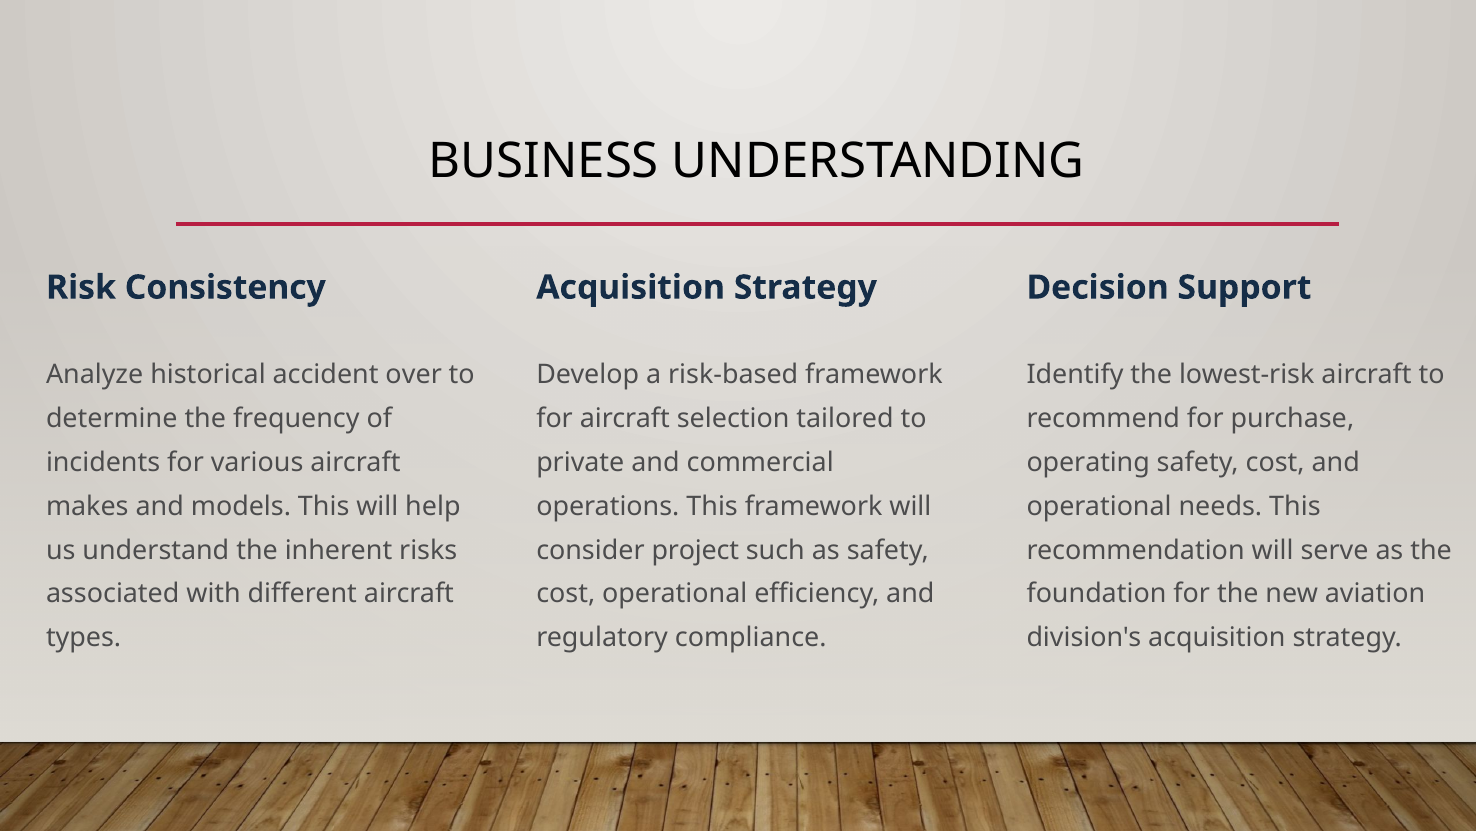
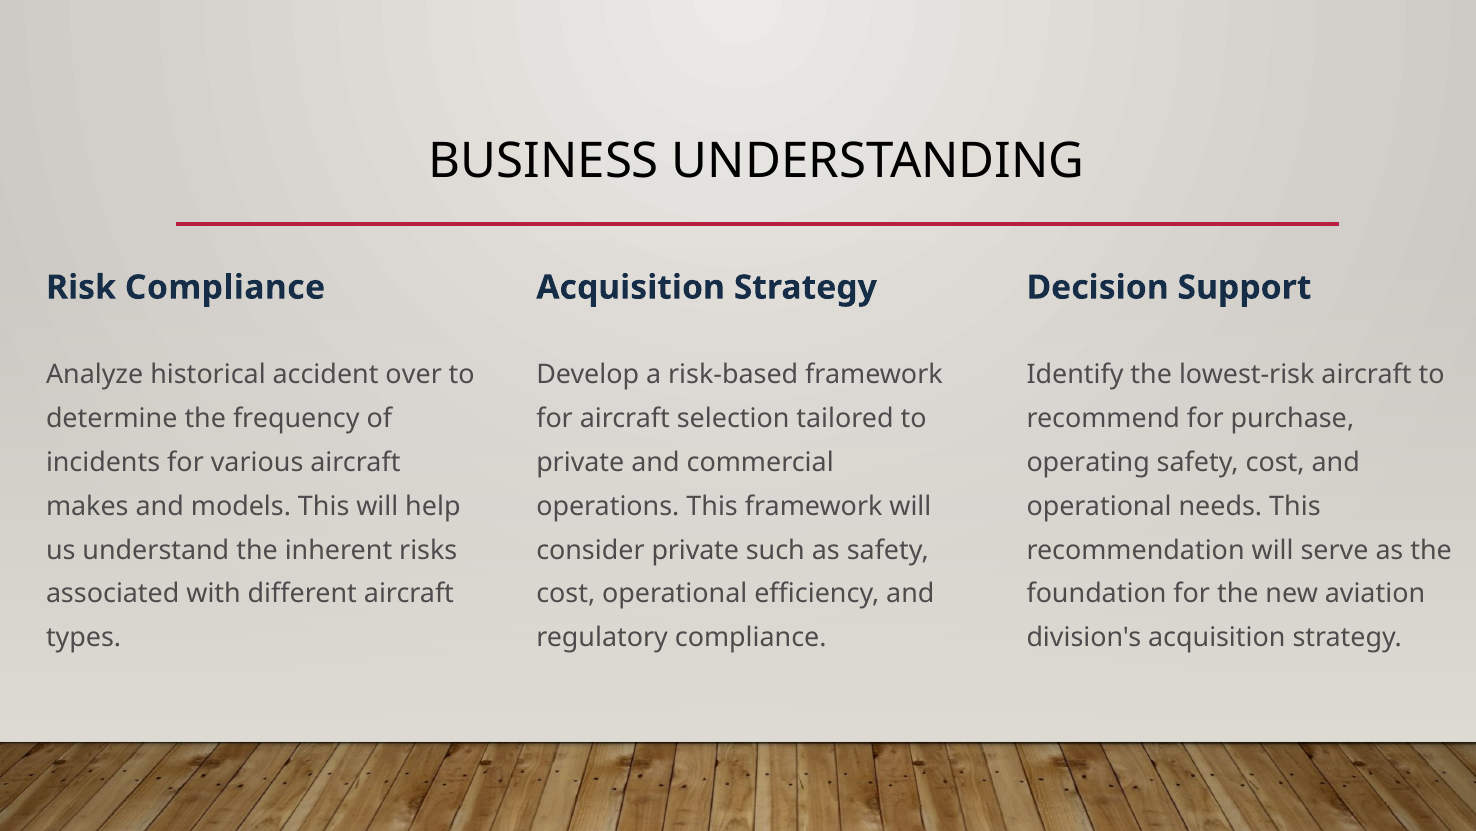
Risk Consistency: Consistency -> Compliance (225, 287)
consider project: project -> private (695, 550)
